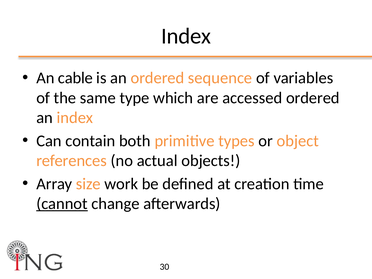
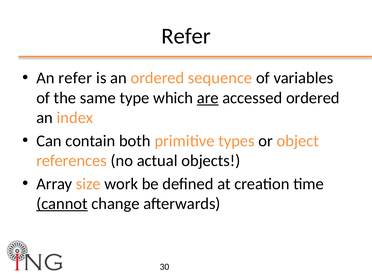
Index: Index -> Refer (186, 36)
An cable: cable -> refer (75, 78)
are underline: none -> present (208, 98)
